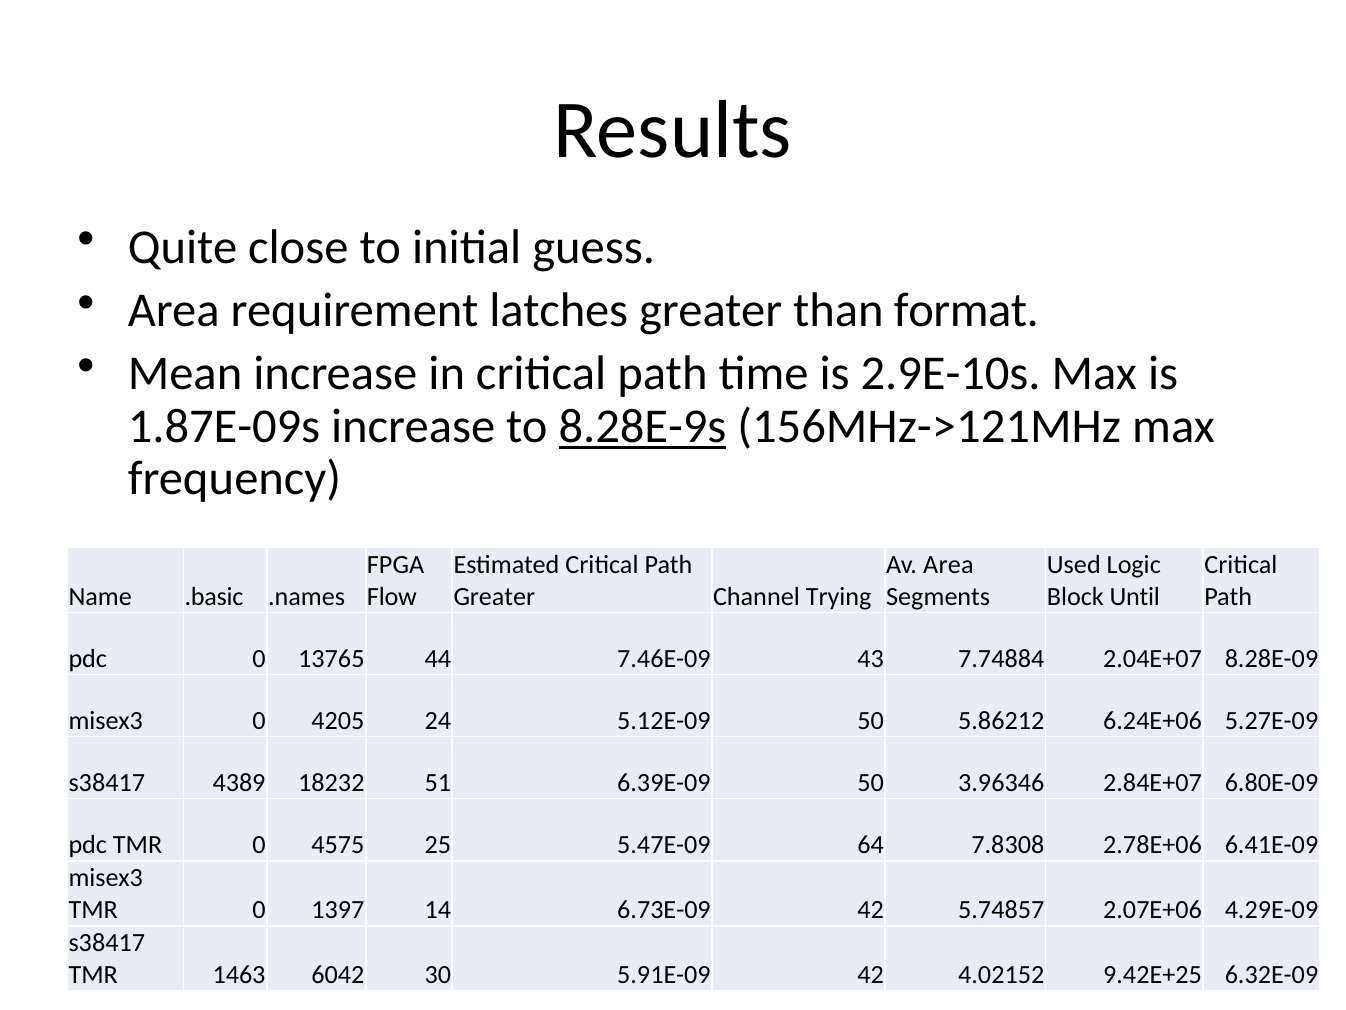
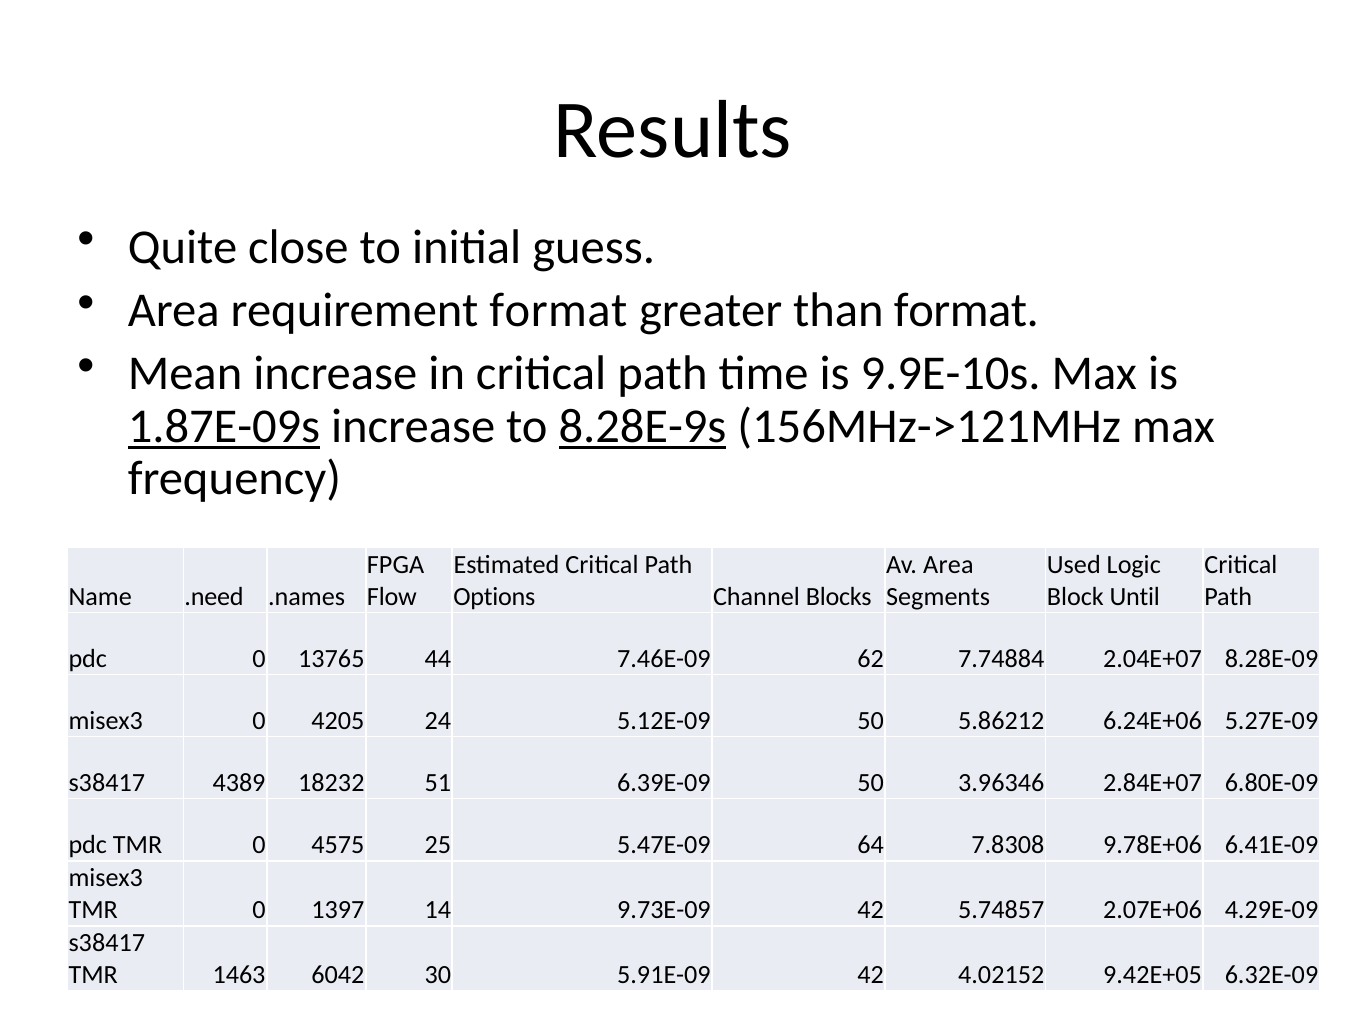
requirement latches: latches -> format (558, 310)
2.9E-10s: 2.9E-10s -> 9.9E-10s (951, 374)
1.87E-09s underline: none -> present (224, 426)
.basic: .basic -> .need (214, 597)
Greater: Greater -> Options (494, 597)
Trying: Trying -> Blocks (839, 597)
43: 43 -> 62 (871, 659)
2.78E+06: 2.78E+06 -> 9.78E+06 (1152, 845)
6.73E-09: 6.73E-09 -> 9.73E-09 (664, 910)
9.42E+25: 9.42E+25 -> 9.42E+05 (1152, 975)
